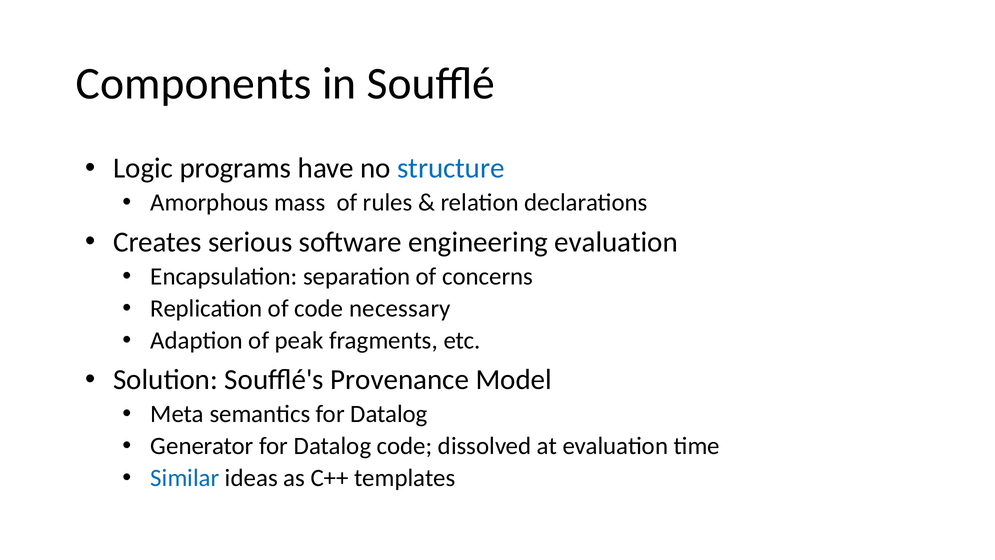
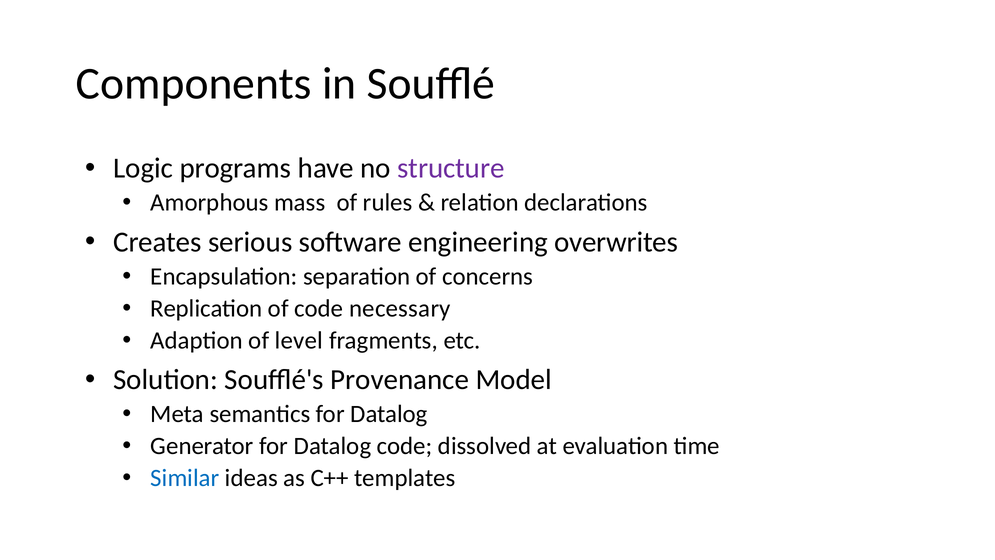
structure colour: blue -> purple (451, 168)
engineering evaluation: evaluation -> overwrites (616, 242)
peak: peak -> level (299, 340)
